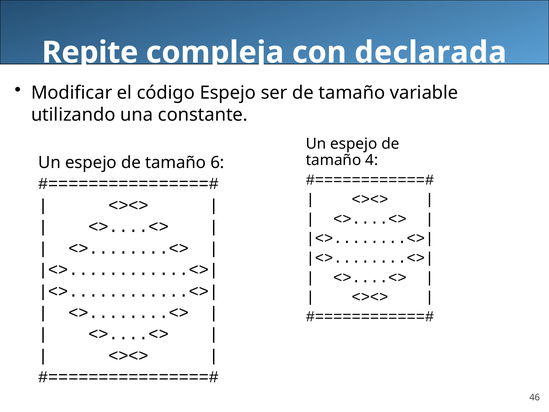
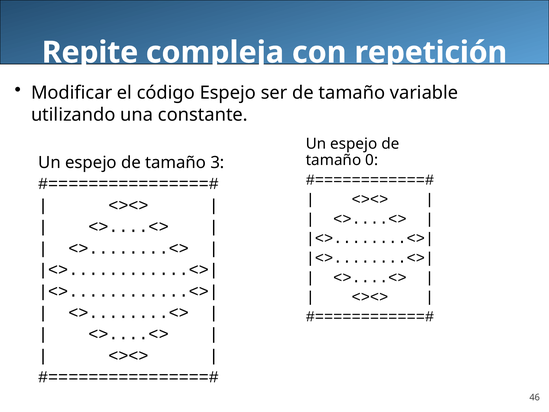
declarada: declarada -> repetición (431, 52)
4: 4 -> 0 (372, 160)
6: 6 -> 3 (217, 162)
